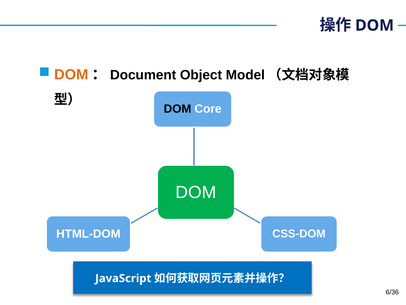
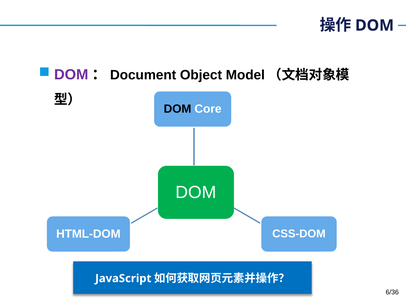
DOM colour: orange -> purple (71, 75)
